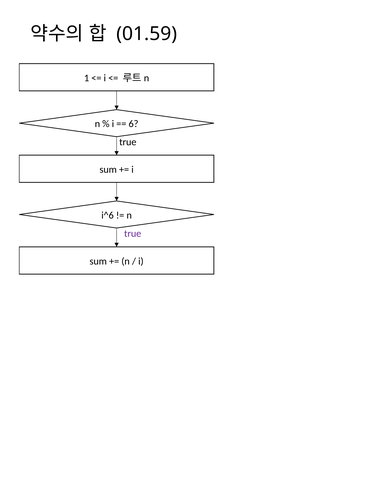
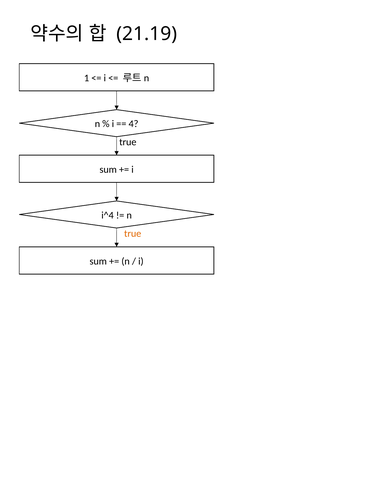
01.59: 01.59 -> 21.19 (147, 34)
6: 6 -> 4 (133, 124)
i^6: i^6 -> i^4 (108, 215)
true colour: purple -> orange (133, 233)
